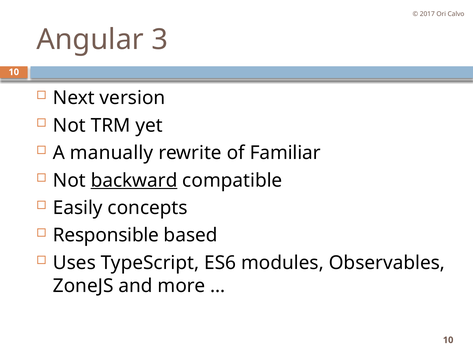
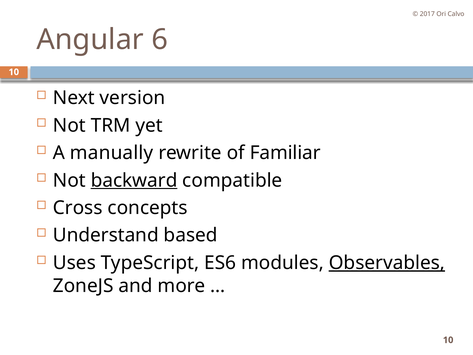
3: 3 -> 6 (160, 39)
Easily: Easily -> Cross (78, 208)
Responsible: Responsible -> Understand (106, 235)
Observables underline: none -> present (387, 263)
